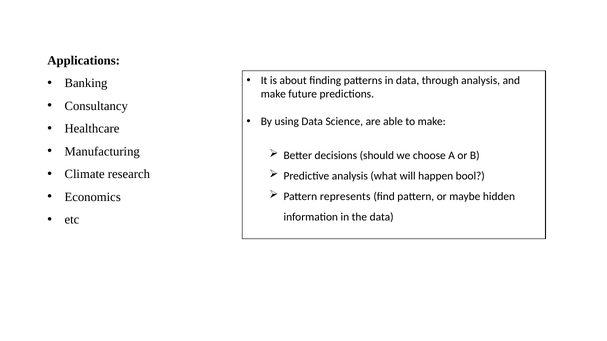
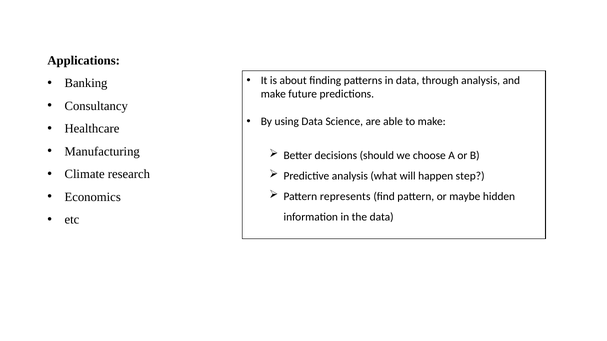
bool: bool -> step (470, 176)
